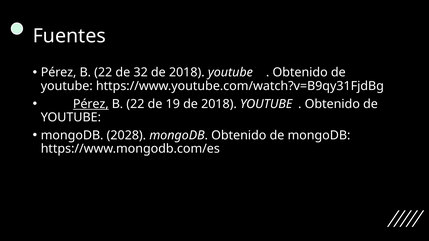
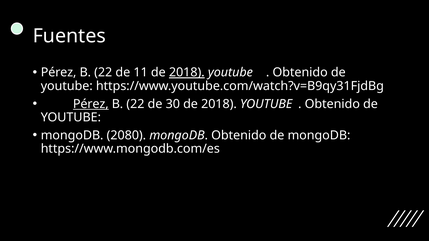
32: 32 -> 11 (141, 73)
2018 underline: none -> present (187, 73)
19: 19 -> 30 (173, 104)
2028: 2028 -> 2080 (126, 136)
